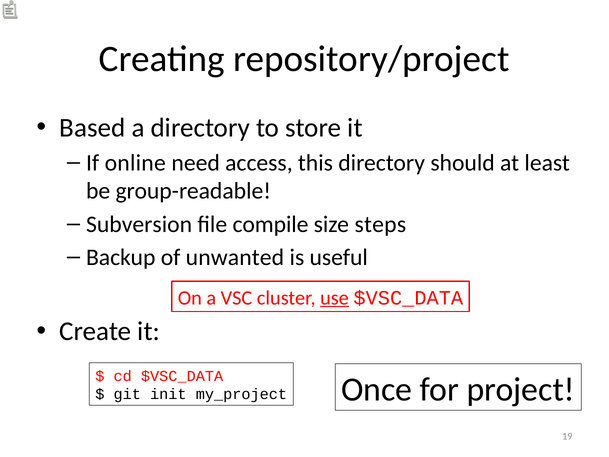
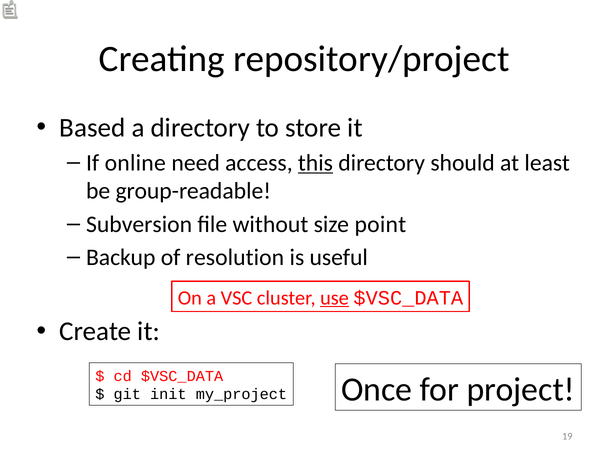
this underline: none -> present (315, 163)
compile: compile -> without (270, 224)
steps: steps -> point (380, 224)
unwanted: unwanted -> resolution (235, 257)
